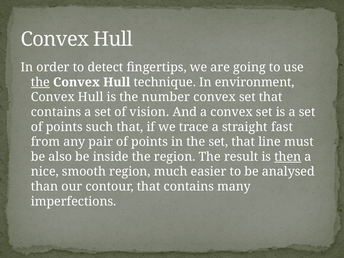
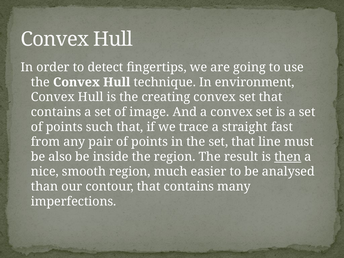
the underline: present -> none (40, 82)
number: number -> creating (166, 97)
vision: vision -> image (149, 112)
